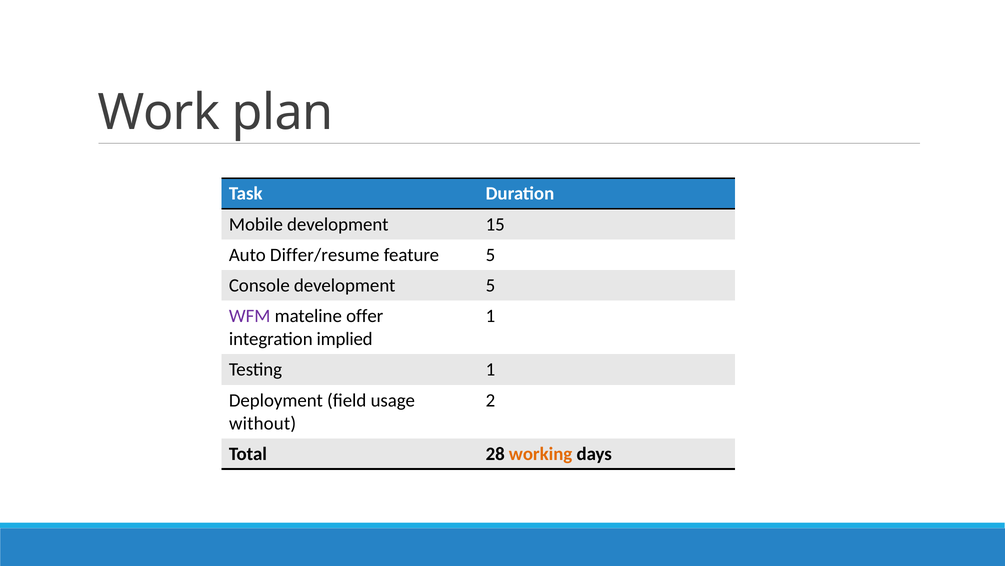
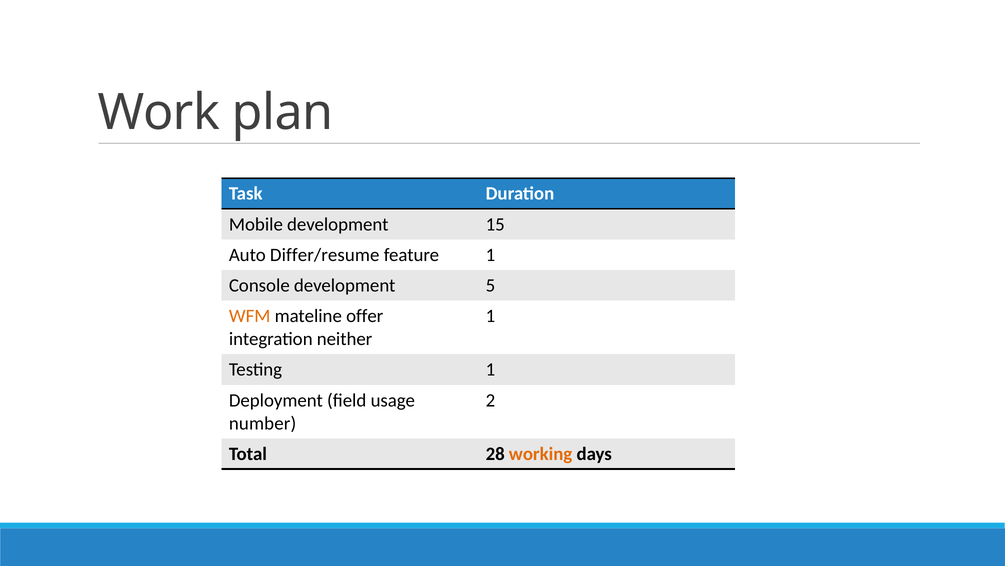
feature 5: 5 -> 1 (490, 255)
WFM colour: purple -> orange (250, 316)
implied: implied -> neither (345, 339)
without: without -> number (263, 423)
